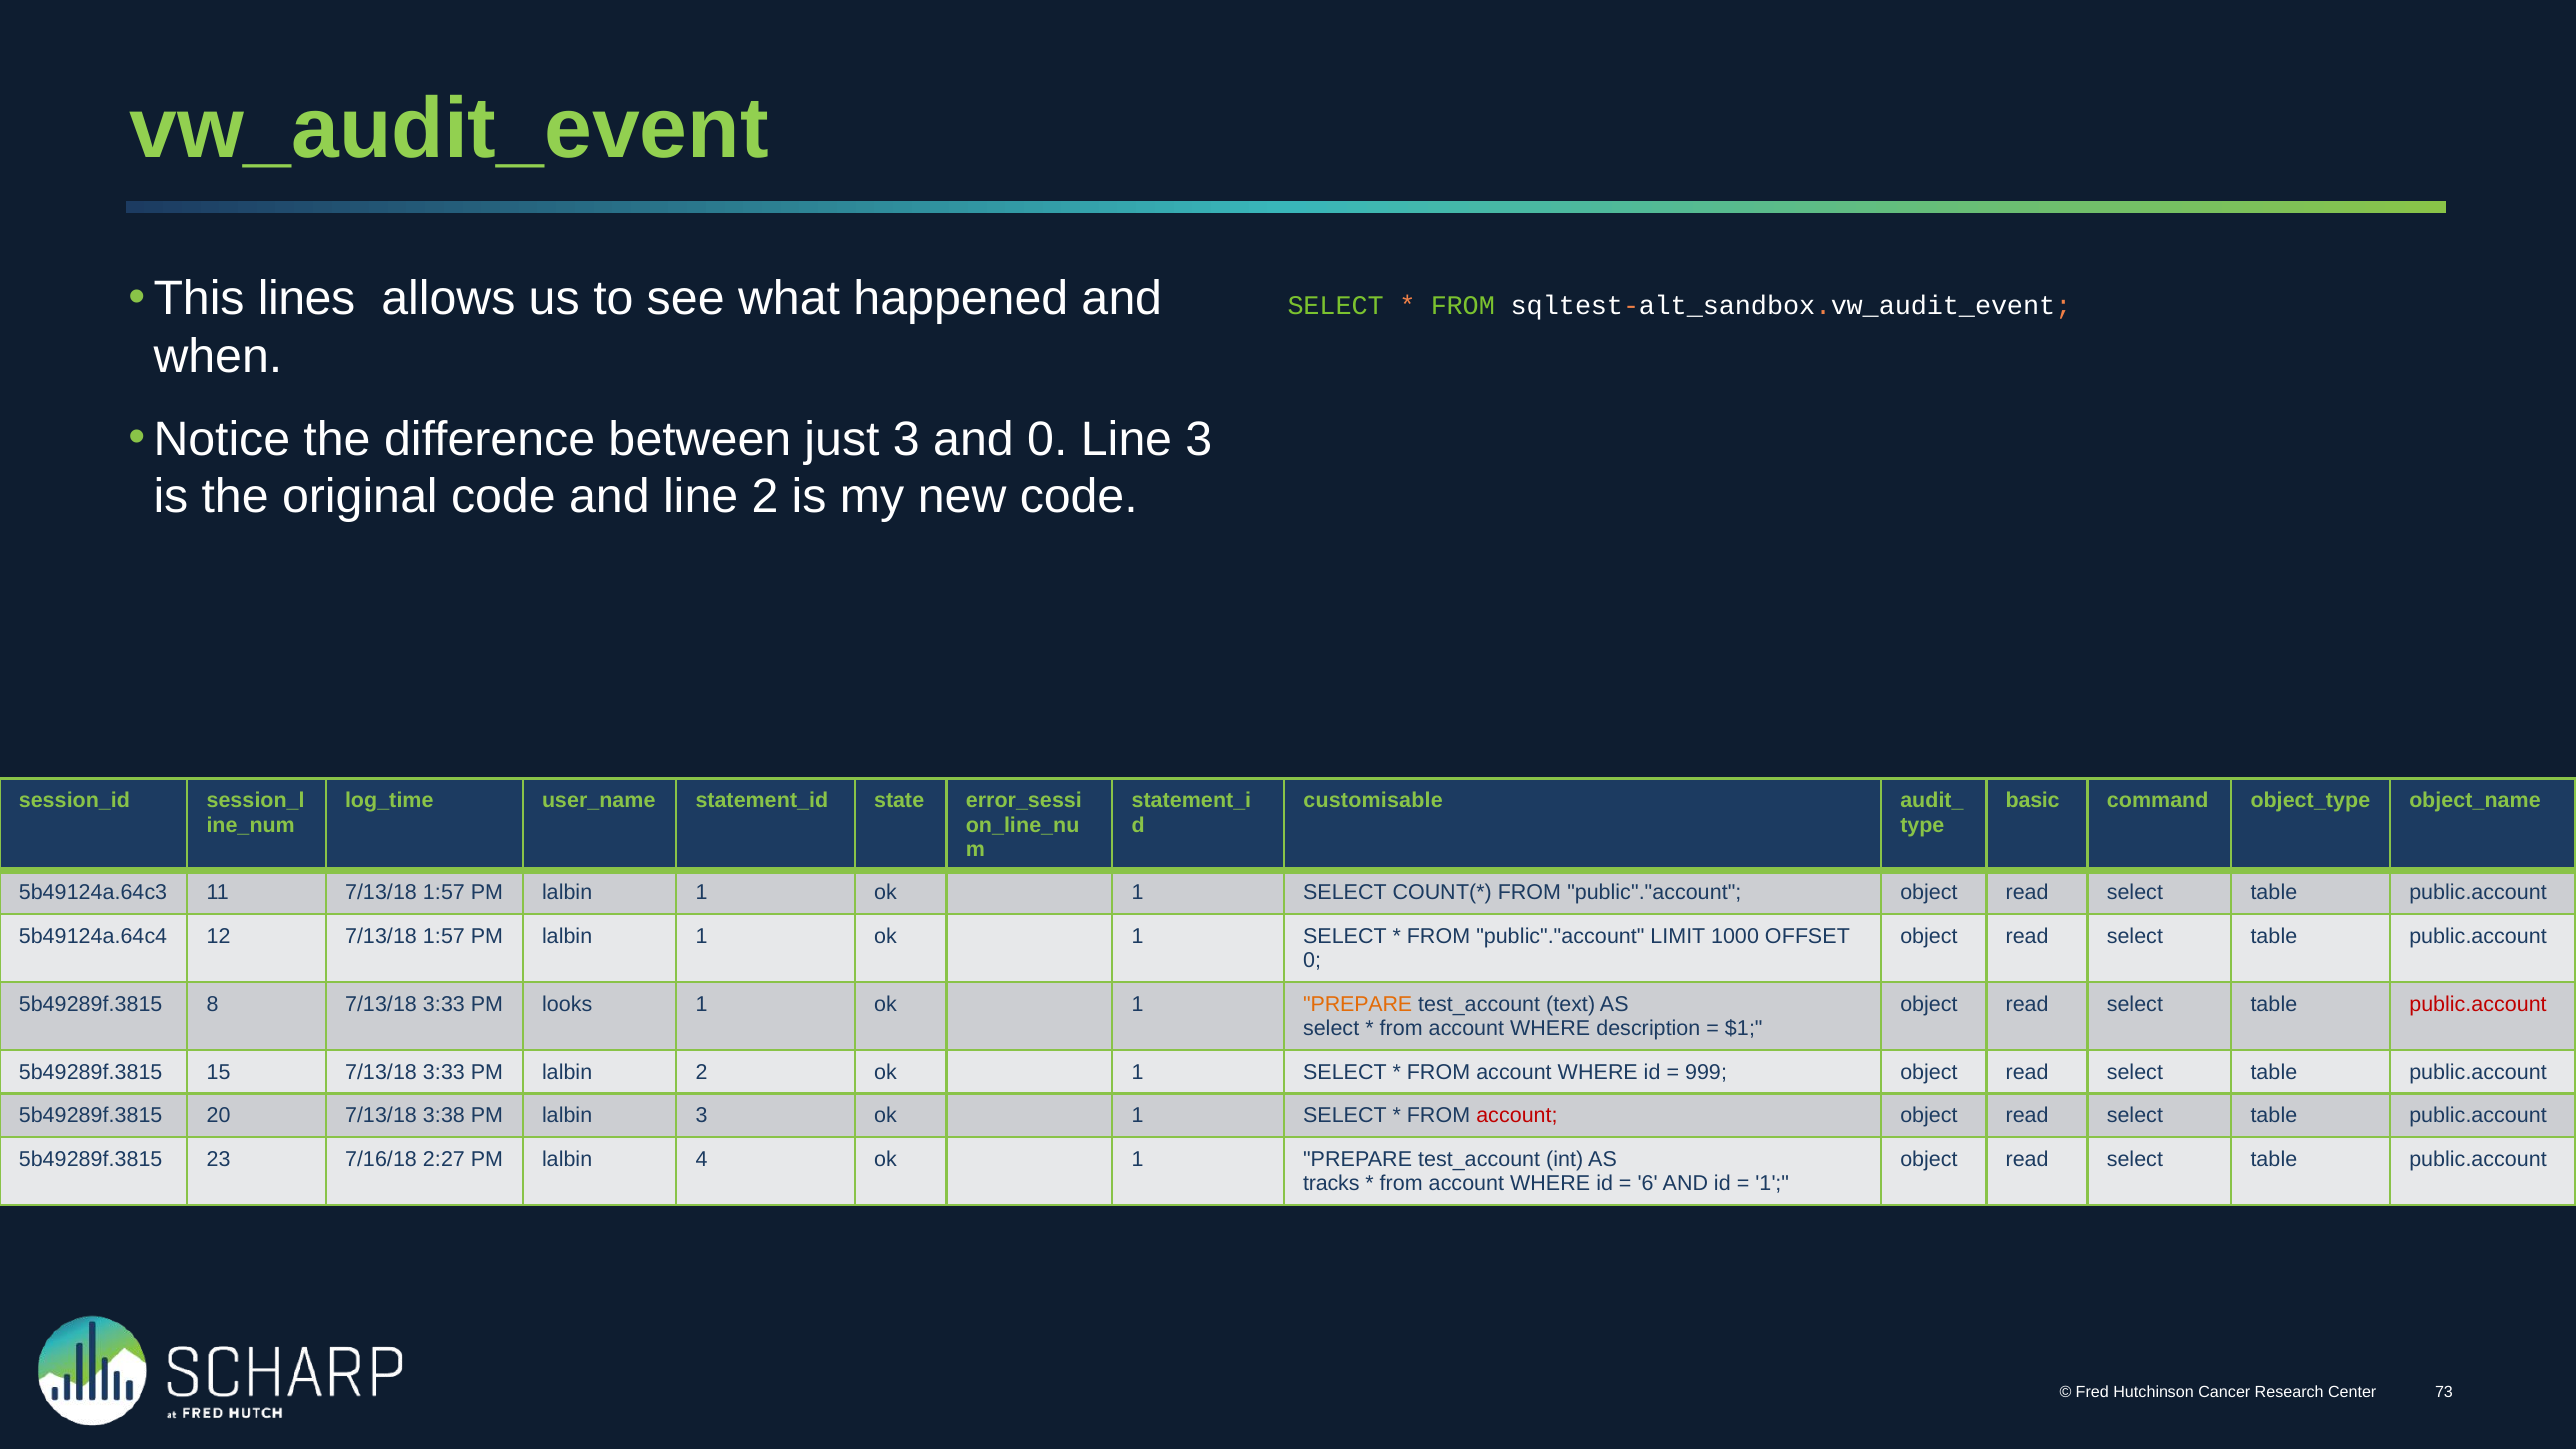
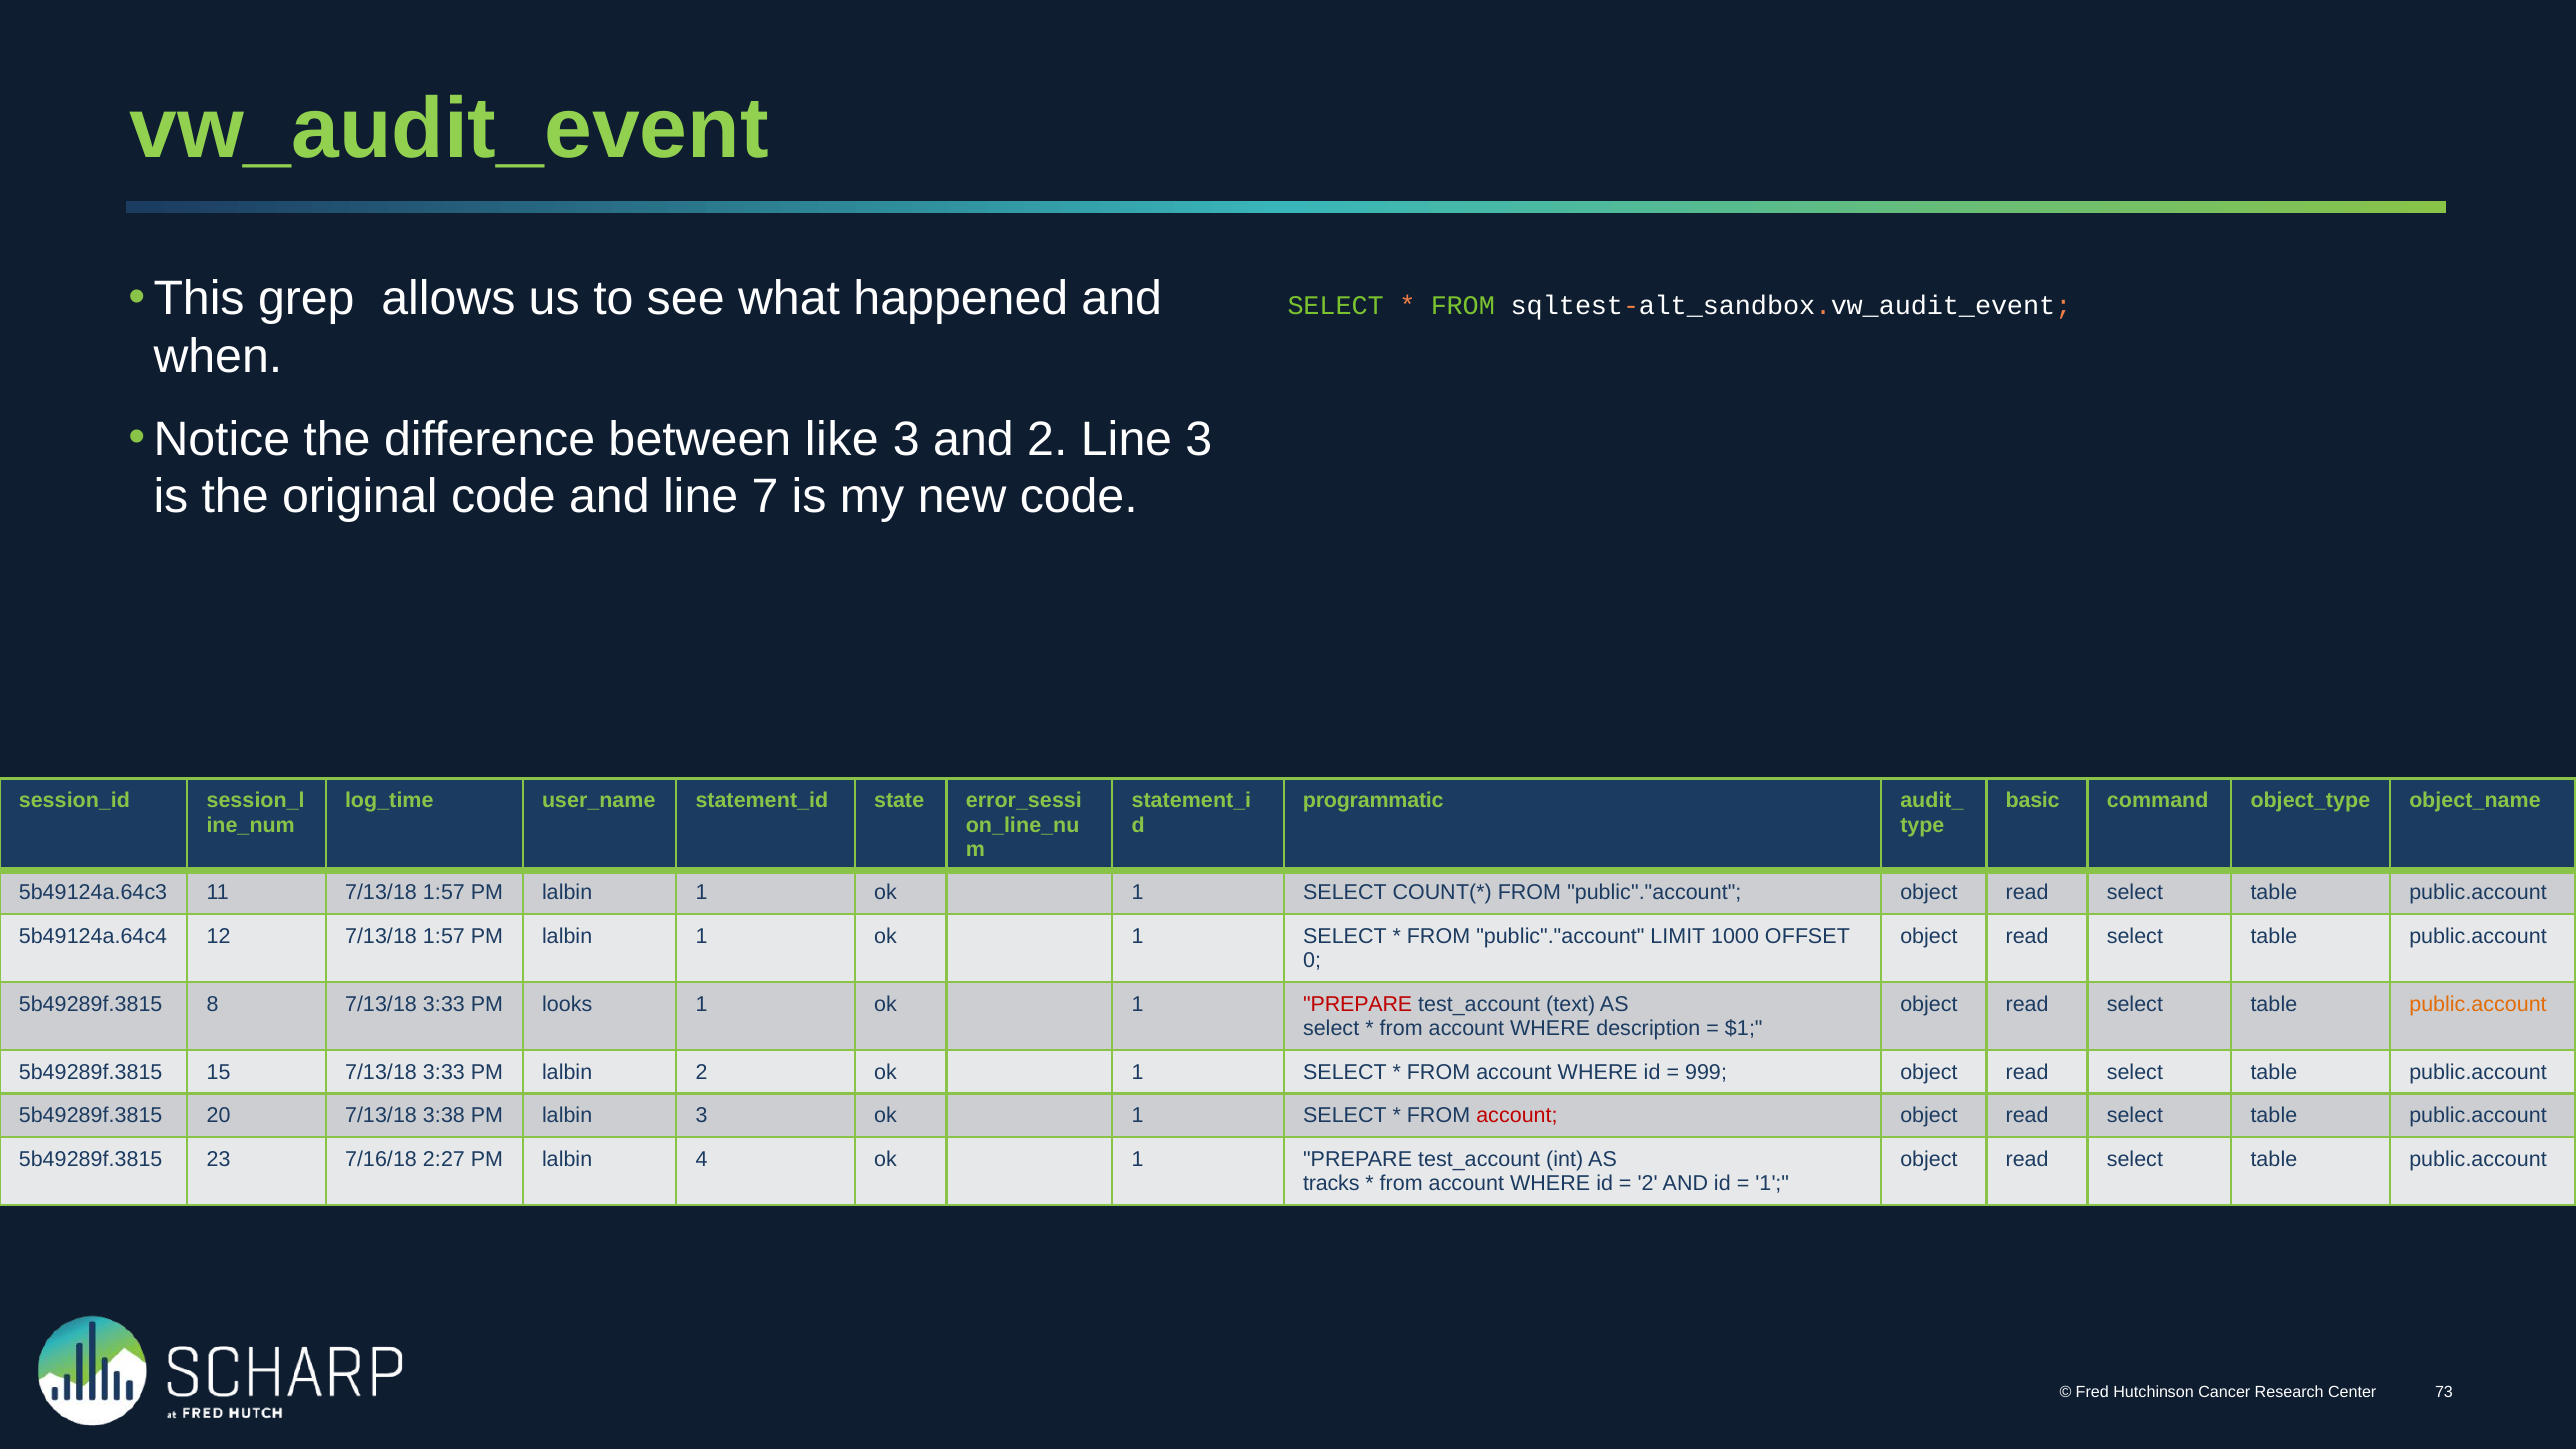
lines: lines -> grep (306, 299)
just: just -> like (842, 439)
and 0: 0 -> 2 (1047, 439)
line 2: 2 -> 7 (765, 497)
customisable: customisable -> programmatic (1373, 801)
PREPARE colour: orange -> red (1358, 1005)
public.account colour: red -> orange (2478, 1005)
6: 6 -> 2 (1648, 1184)
